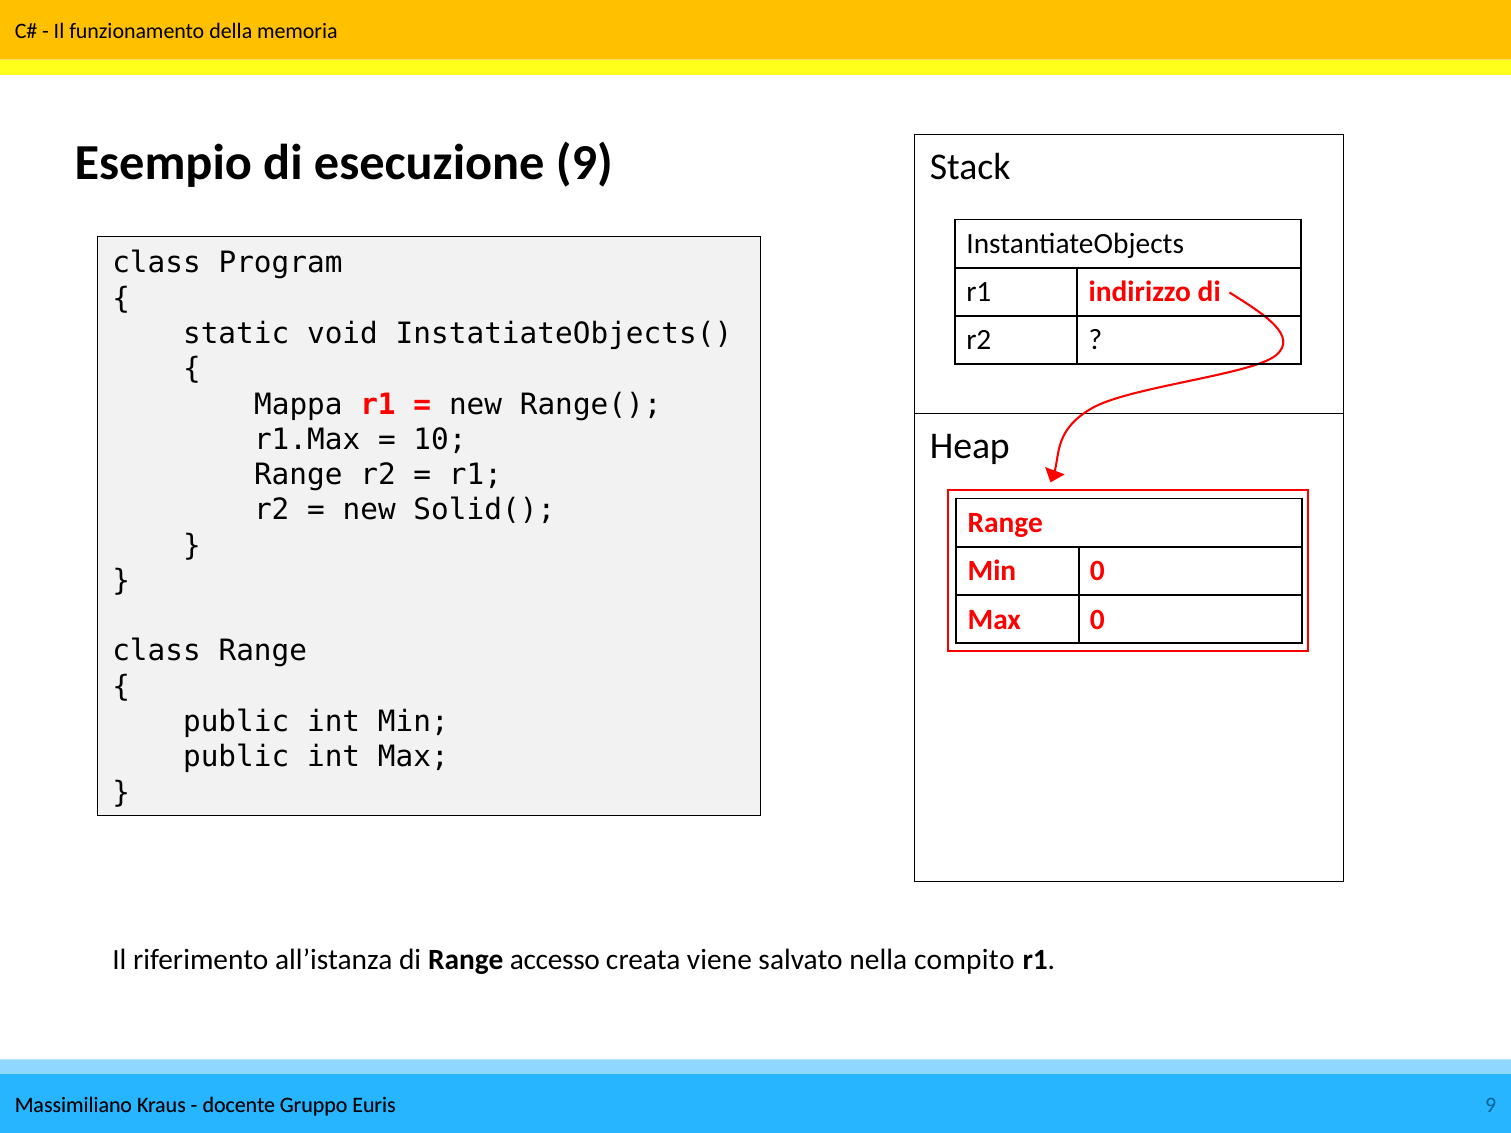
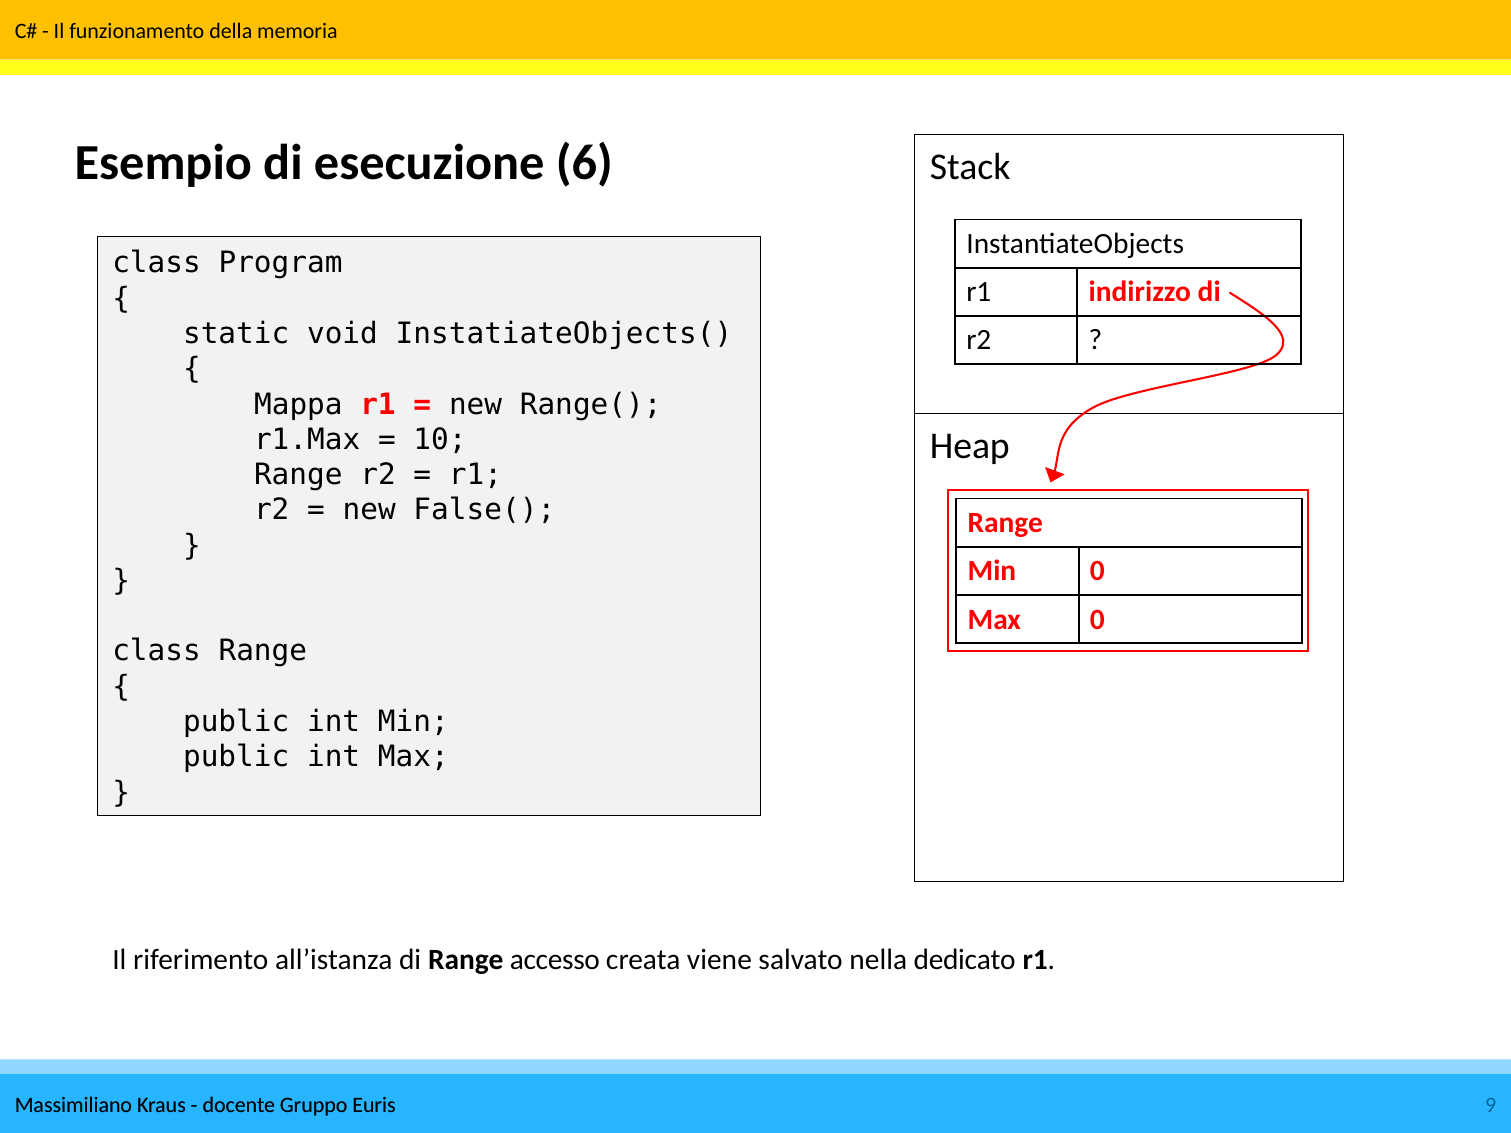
esecuzione 9: 9 -> 6 (584, 163)
Solid(: Solid( -> False( (484, 510)
compito: compito -> dedicato (965, 960)
